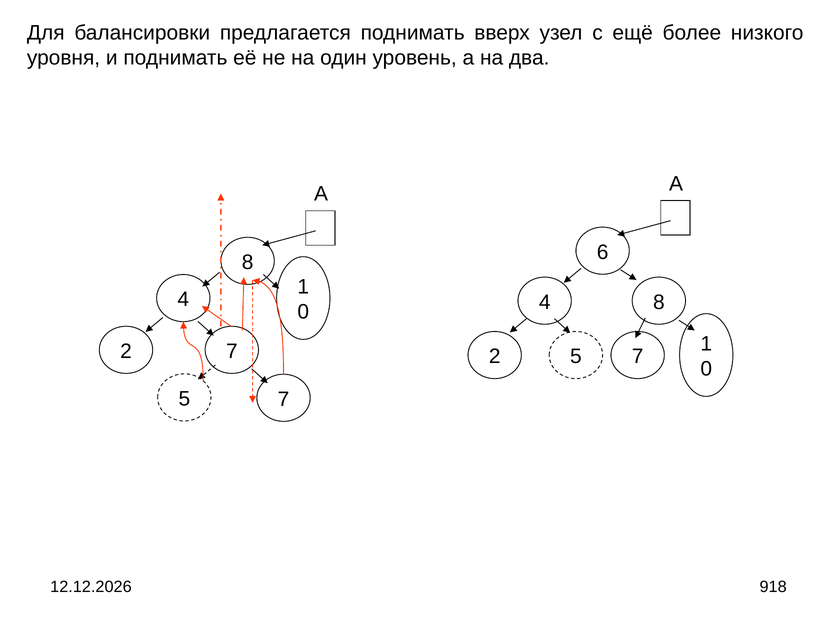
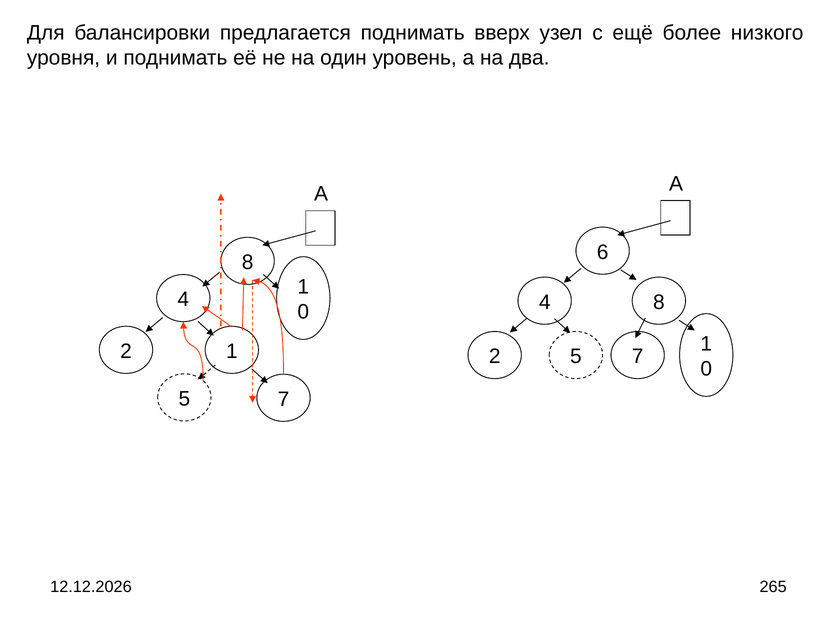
2 7: 7 -> 1 (232, 351)
918: 918 -> 265 (773, 587)
